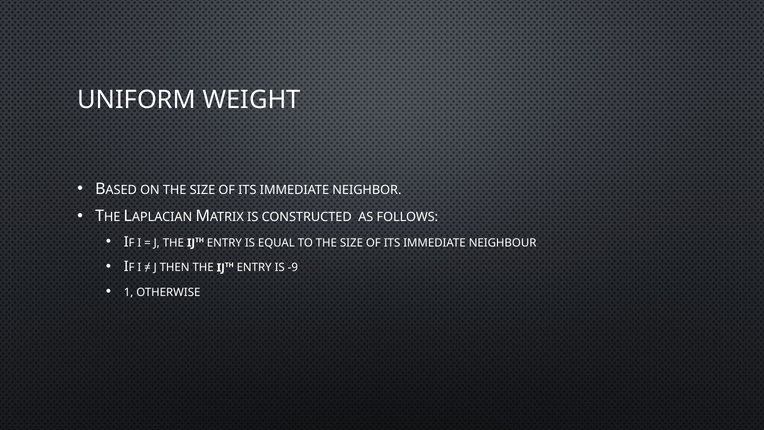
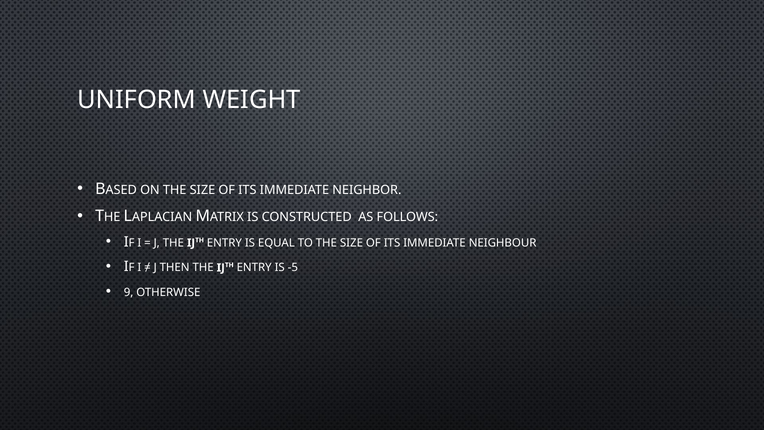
-9: -9 -> -5 (293, 268)
1: 1 -> 9 (129, 292)
